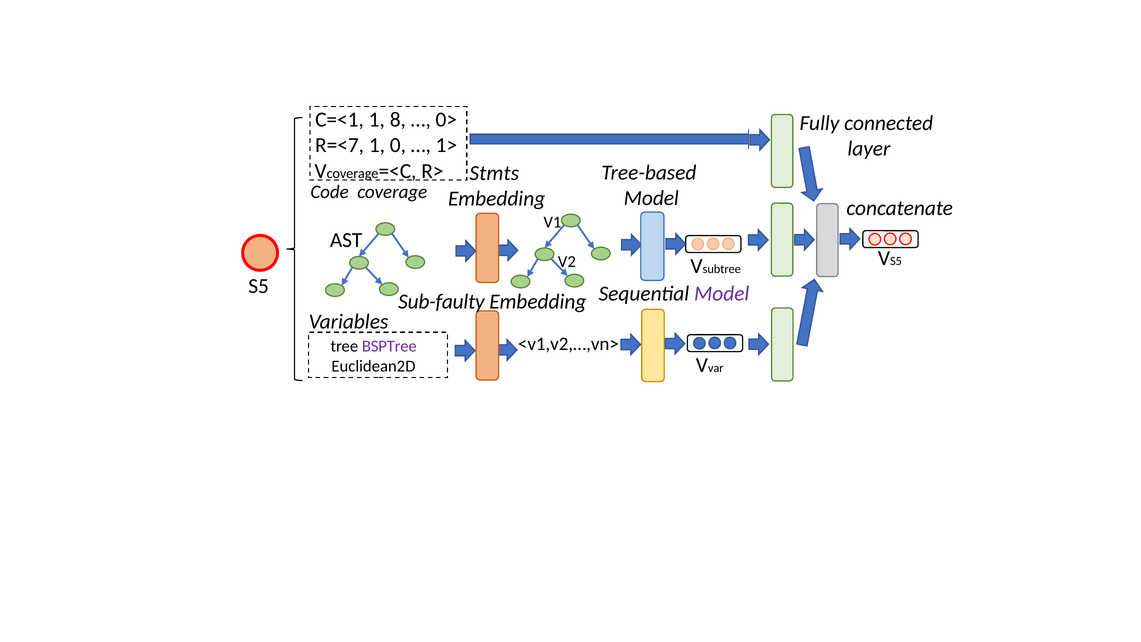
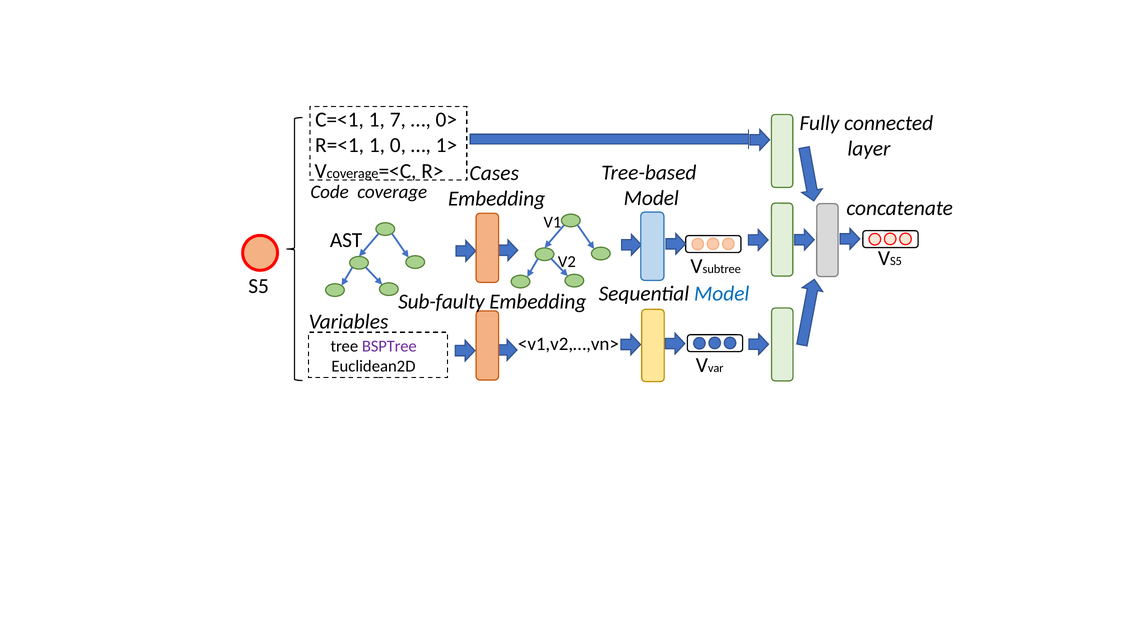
8: 8 -> 7 (398, 120)
R=<7: R=<7 -> R=<1 (340, 145)
Stmts: Stmts -> Cases (494, 173)
Model colour: purple -> blue (722, 294)
